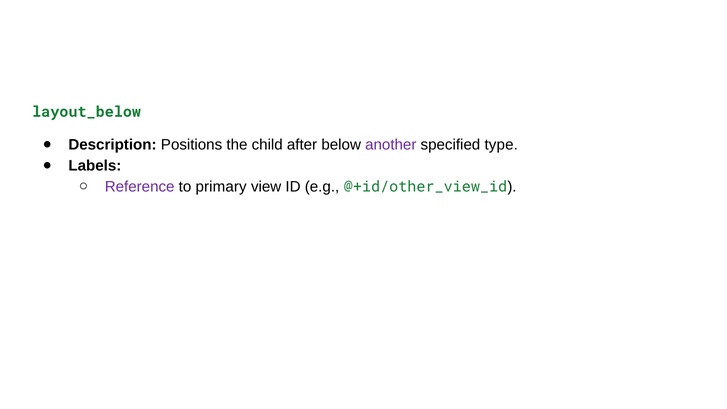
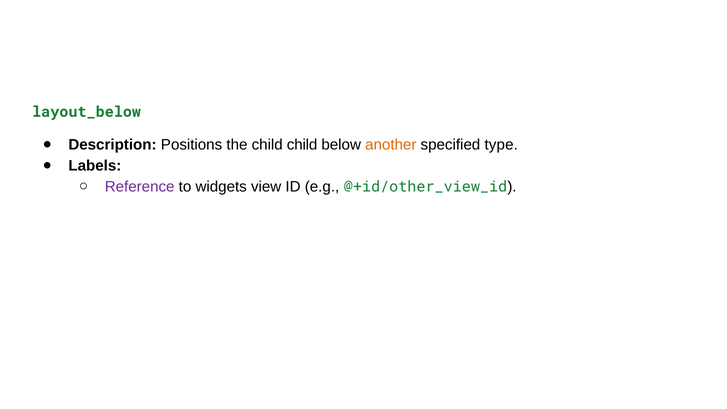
child after: after -> child (302, 145)
another colour: purple -> orange (391, 145)
primary: primary -> widgets (221, 187)
